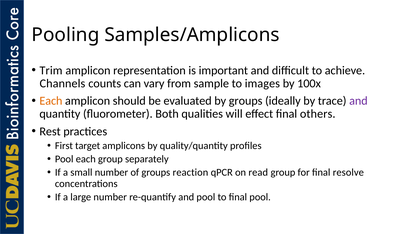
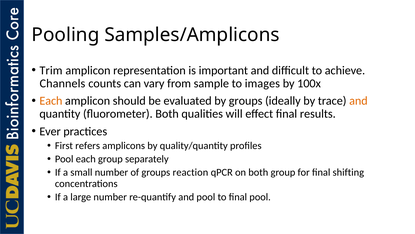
and colour: purple -> orange (358, 101)
others: others -> results (318, 114)
Rest: Rest -> Ever (50, 131)
target: target -> refers (88, 145)
on read: read -> both (258, 172)
resolve: resolve -> shifting (348, 172)
